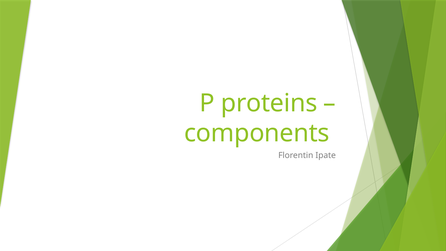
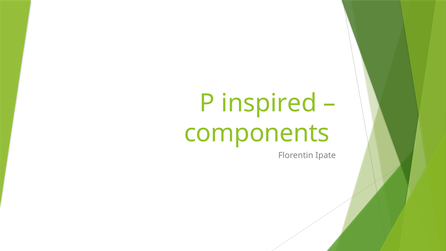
proteins: proteins -> inspired (269, 103)
